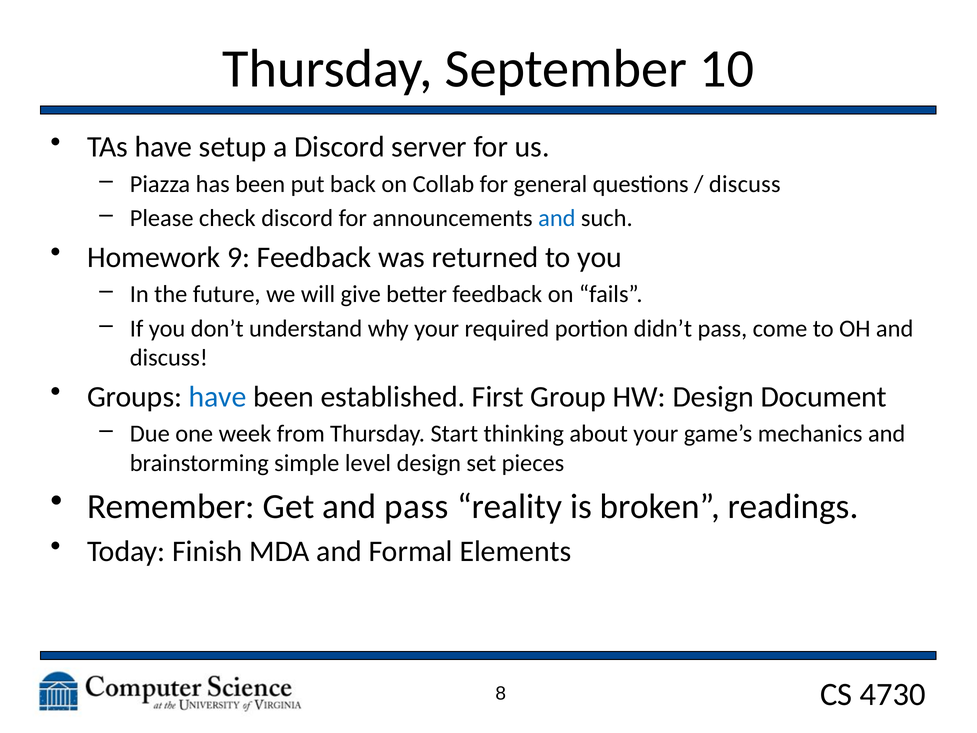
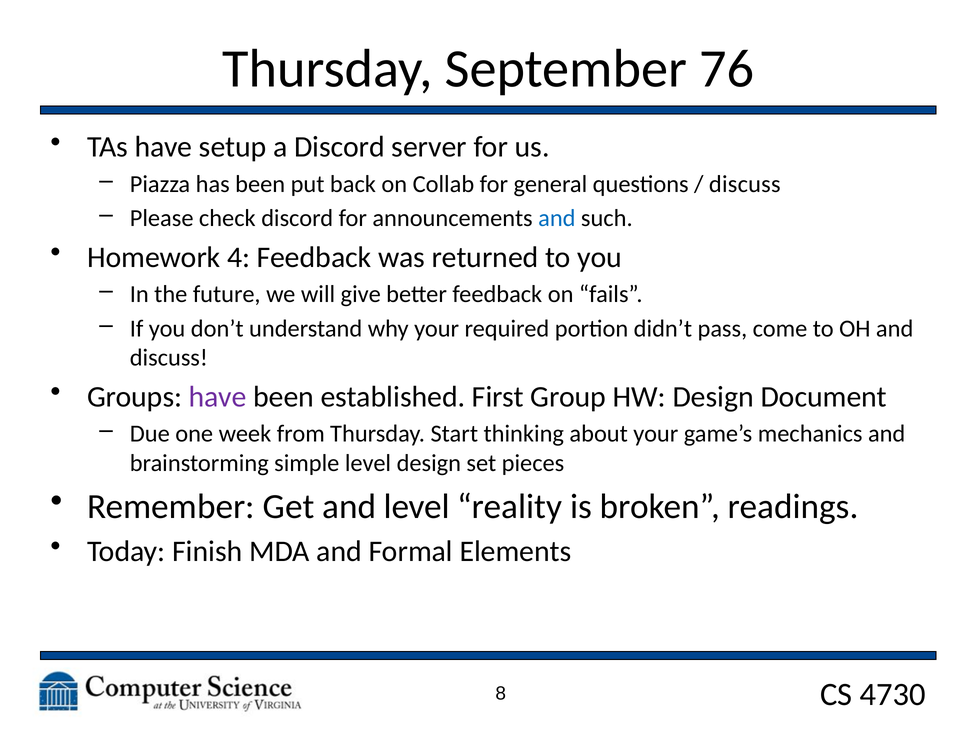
10: 10 -> 76 (727, 69)
9: 9 -> 4 (239, 257)
have colour: blue -> purple (218, 397)
and pass: pass -> level (417, 507)
